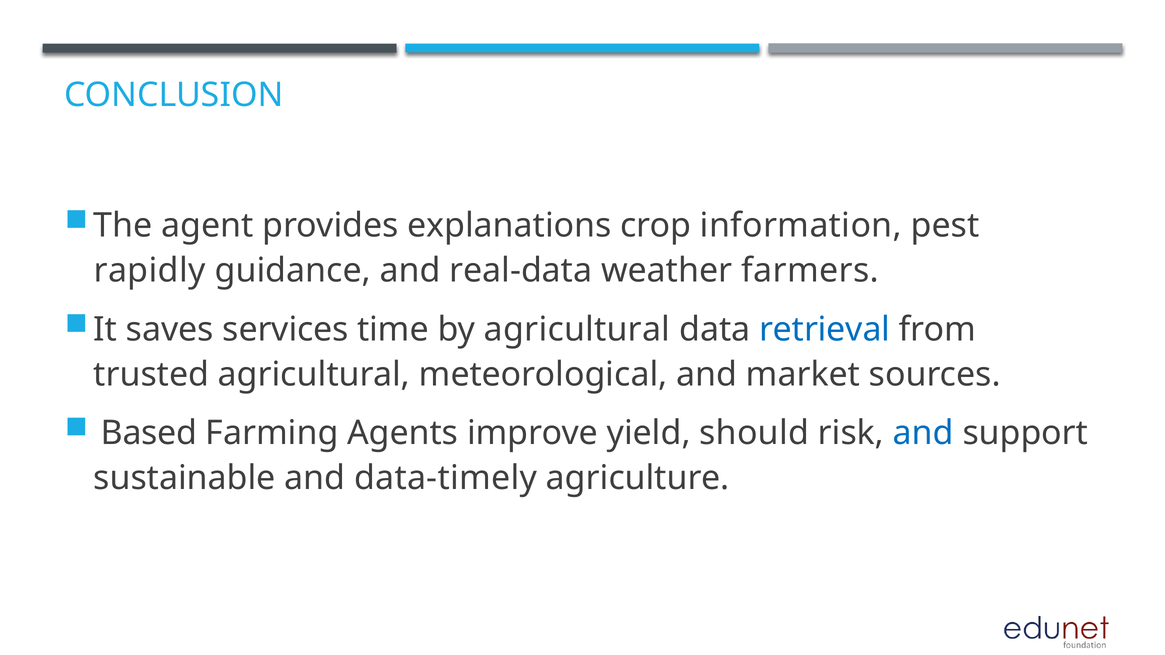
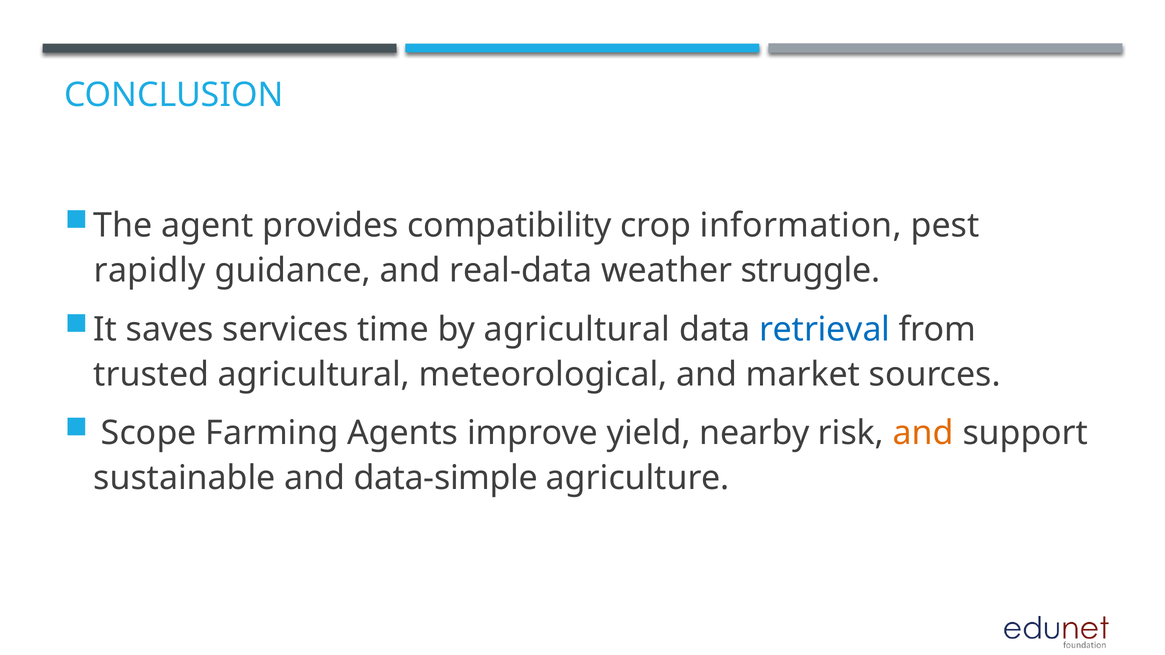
explanations: explanations -> compatibility (509, 226)
farmers: farmers -> struggle (810, 271)
Based: Based -> Scope (149, 433)
should: should -> nearby (754, 433)
and colour: blue -> orange (923, 433)
data-timely: data-timely -> data-simple (446, 478)
